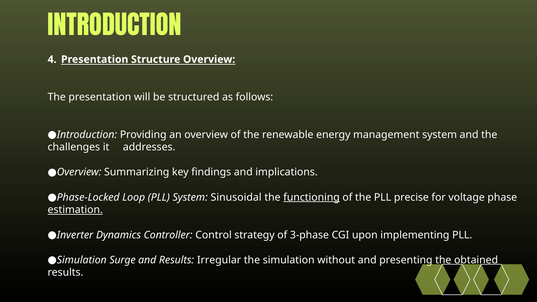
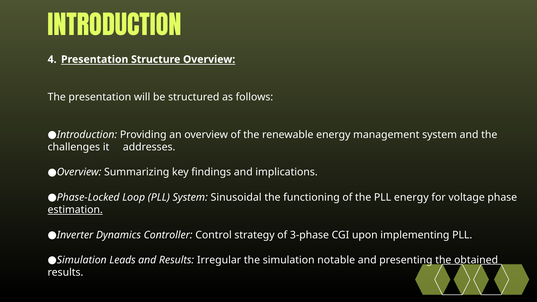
functioning underline: present -> none (312, 197)
PLL precise: precise -> energy (411, 197)
Surge: Surge -> Leads (123, 260)
without: without -> notable (336, 260)
